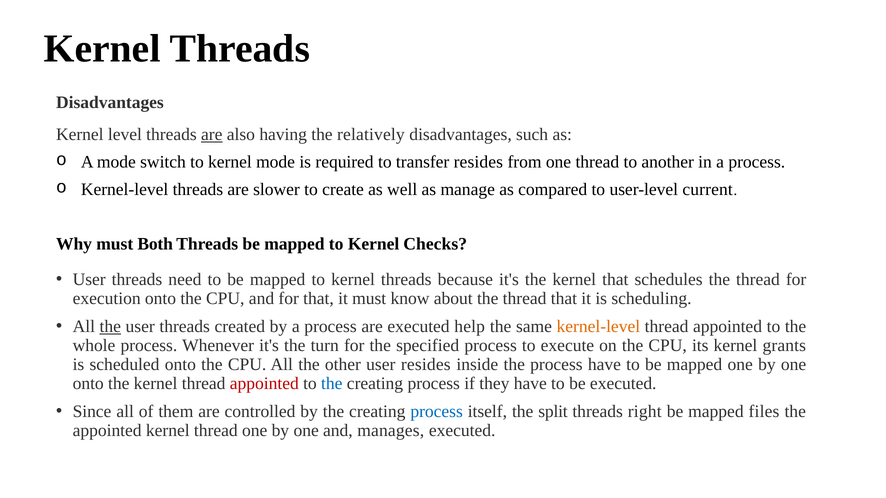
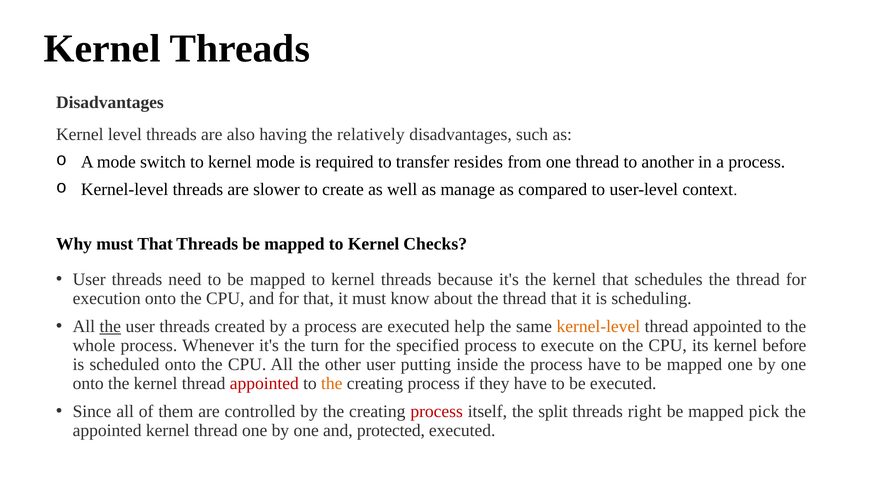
are underline: present -> none (212, 135)
current: current -> context (708, 189)
must Both: Both -> That (155, 244)
grants: grants -> before (784, 346)
user resides: resides -> putting (426, 365)
the colour: blue -> orange (332, 384)
process colour: blue -> red (437, 412)
files: files -> pick (764, 412)
manages: manages -> protected (391, 431)
